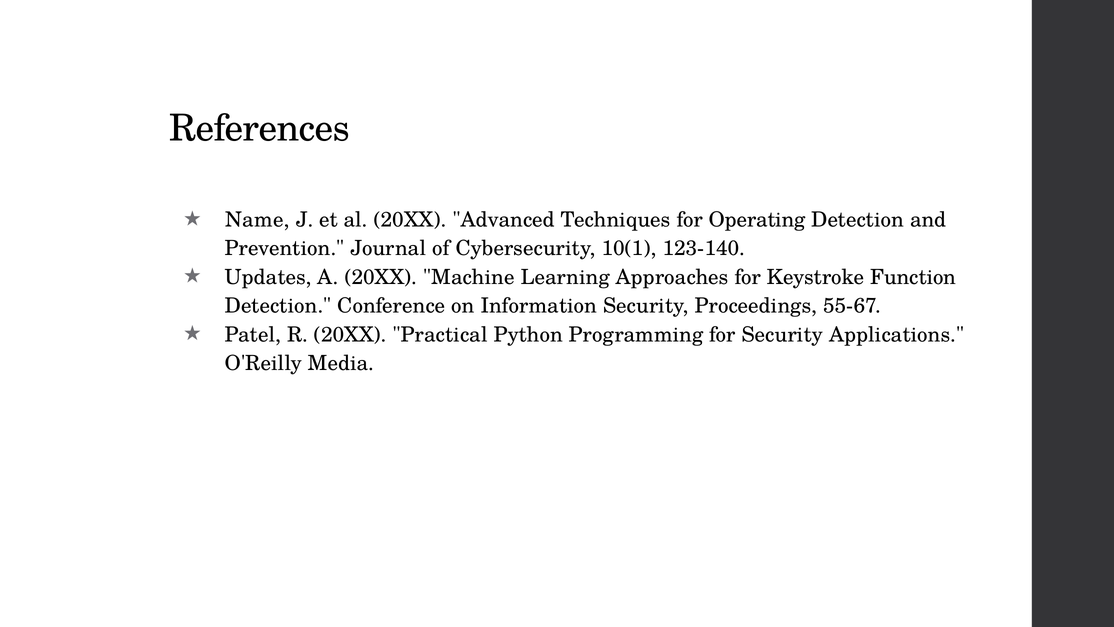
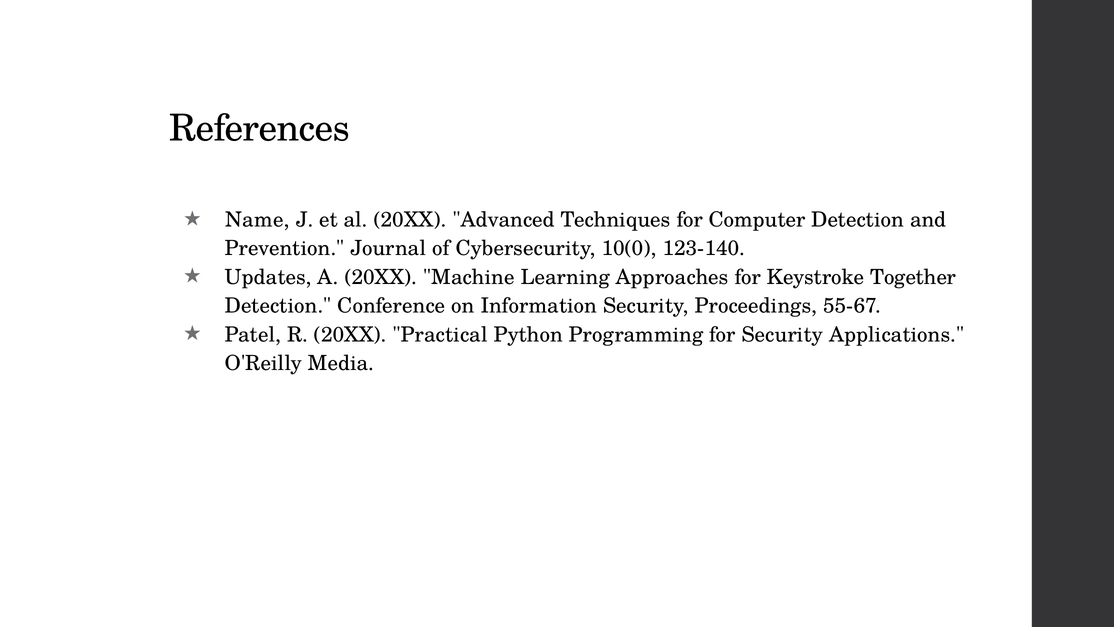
Operating: Operating -> Computer (757, 220)
10(1: 10(1 -> 10(0 (629, 248)
Function: Function -> Together (913, 277)
